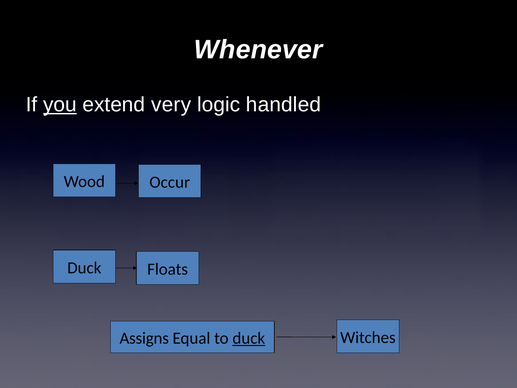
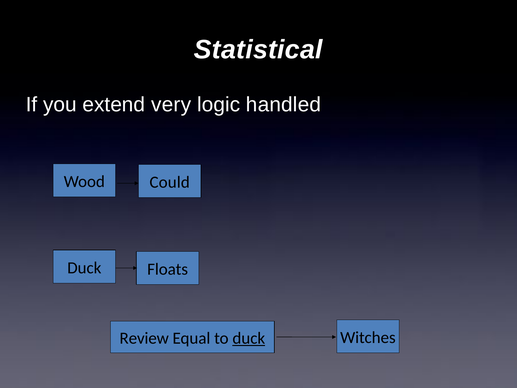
Whenever: Whenever -> Statistical (258, 50)
you underline: present -> none (60, 105)
Occur: Occur -> Could (170, 182)
Assigns: Assigns -> Review (144, 338)
